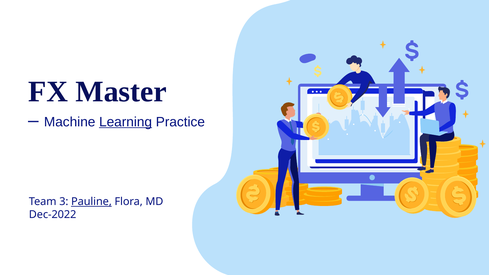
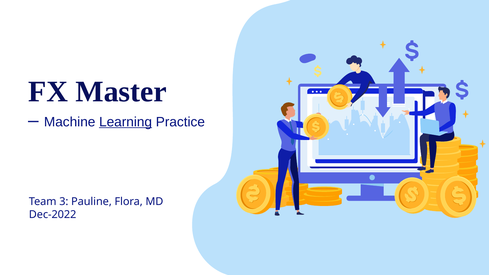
Pauline underline: present -> none (91, 202)
